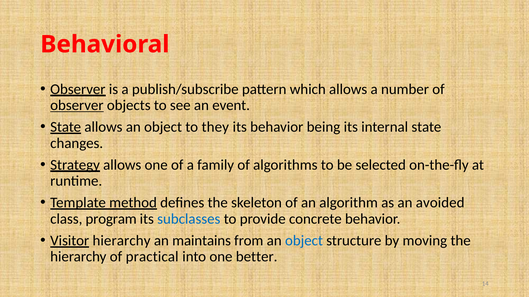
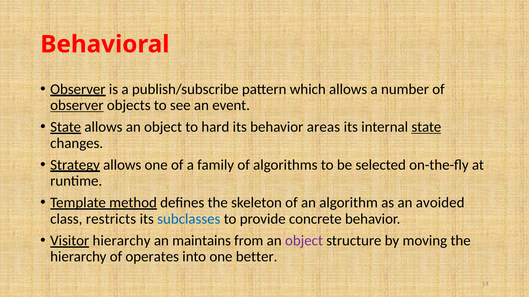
they: they -> hard (215, 127)
being: being -> areas (323, 127)
state underline: none -> present (426, 127)
program: program -> restricts (111, 219)
object colour: blue -> purple (304, 241)
practical: practical -> operates (152, 257)
